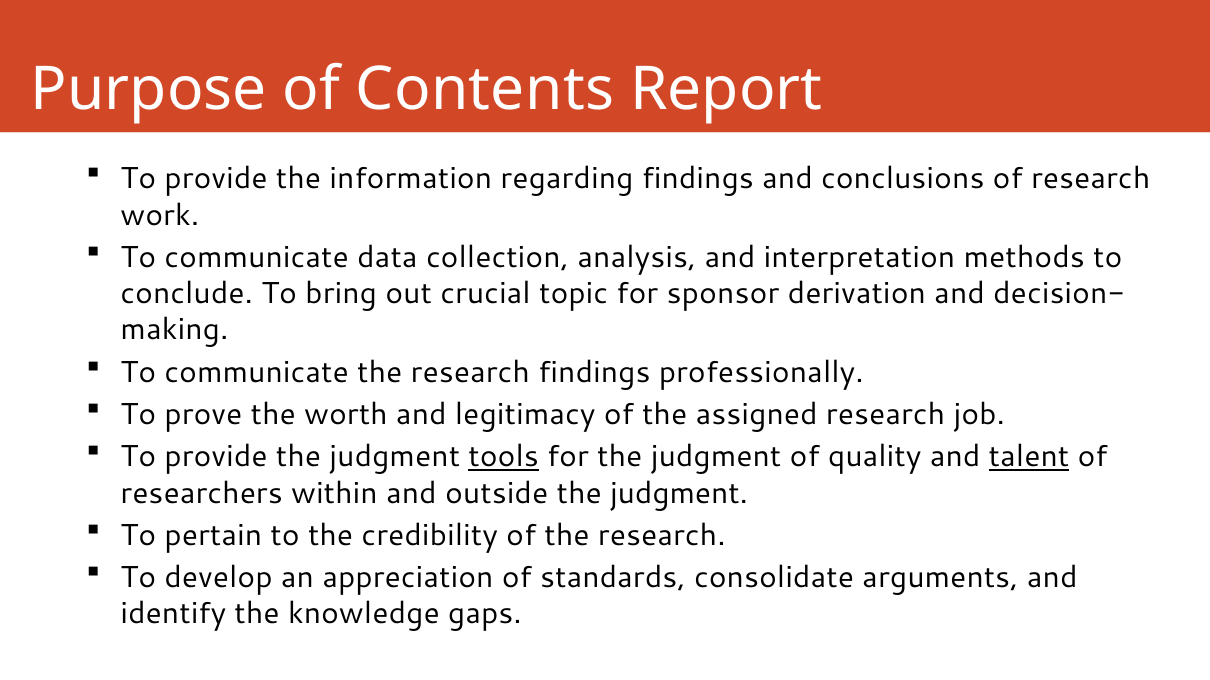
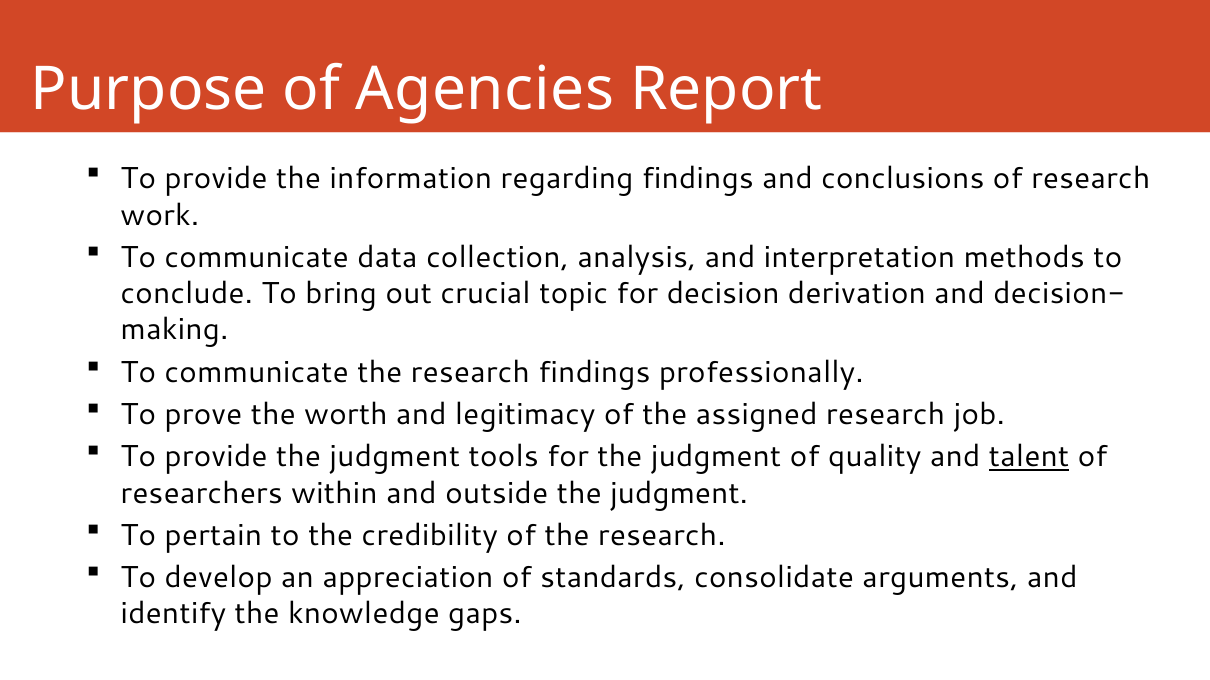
Contents: Contents -> Agencies (485, 90)
sponsor: sponsor -> decision (723, 294)
tools underline: present -> none (504, 457)
